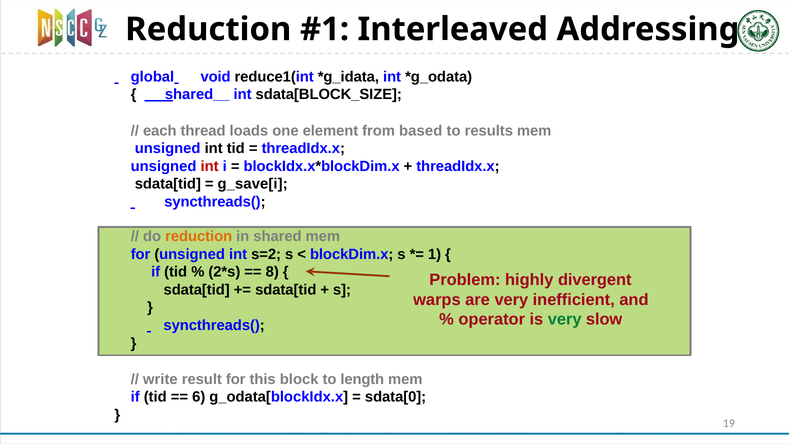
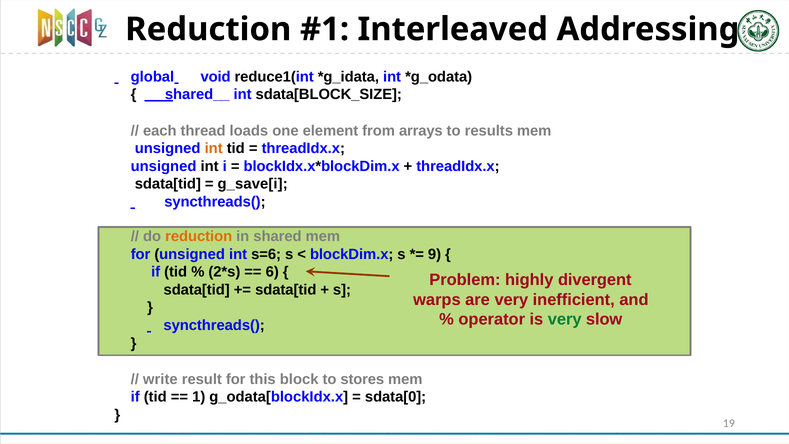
based: based -> arrays (421, 131)
int colour: black -> orange (214, 148)
int colour: red -> black (210, 166)
s=2: s=2 -> s=6 (266, 254)
1: 1 -> 9 (435, 254)
8: 8 -> 6 (272, 272)
length: length -> stores (362, 379)
6: 6 -> 1 (199, 397)
